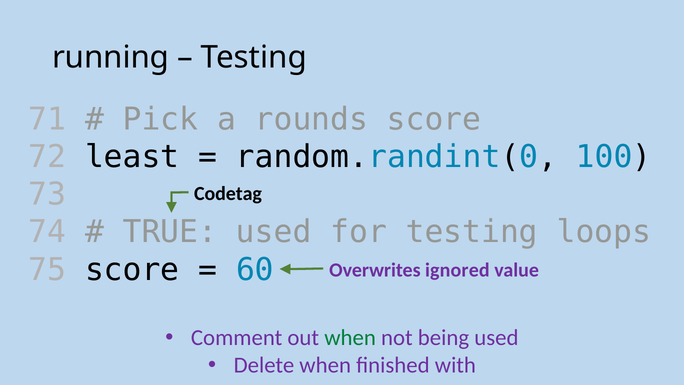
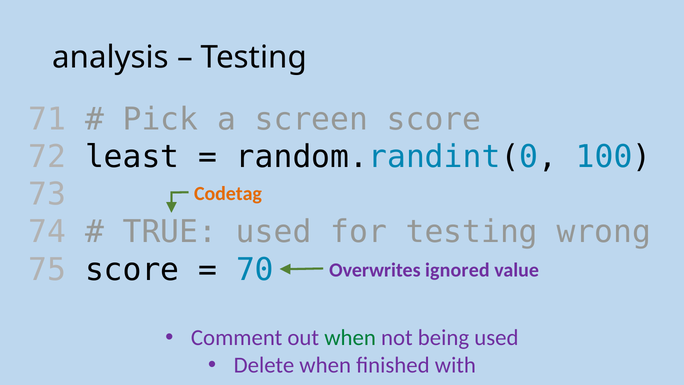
running: running -> analysis (111, 57)
rounds: rounds -> screen (311, 119)
Codetag colour: black -> orange (228, 194)
loops: loops -> wrong (604, 232)
60: 60 -> 70 (255, 270)
